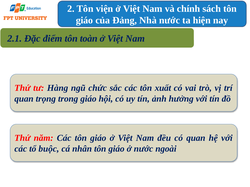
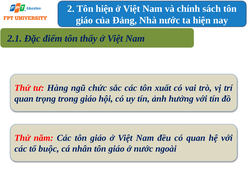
Tôn viện: viện -> hiện (105, 9)
toàn: toàn -> thấy (89, 39)
